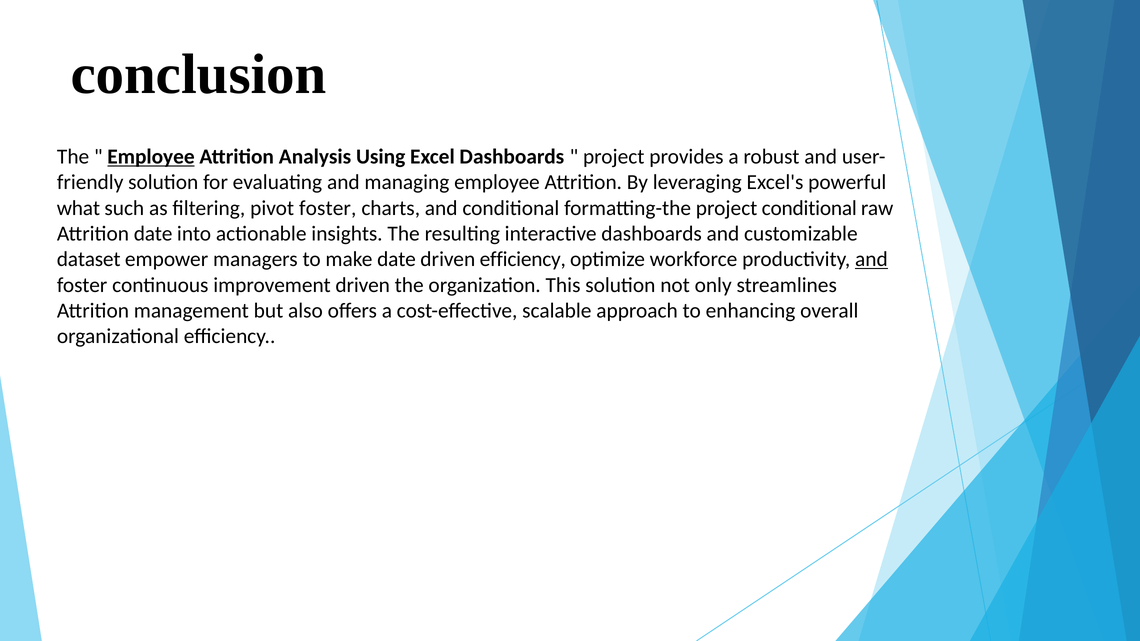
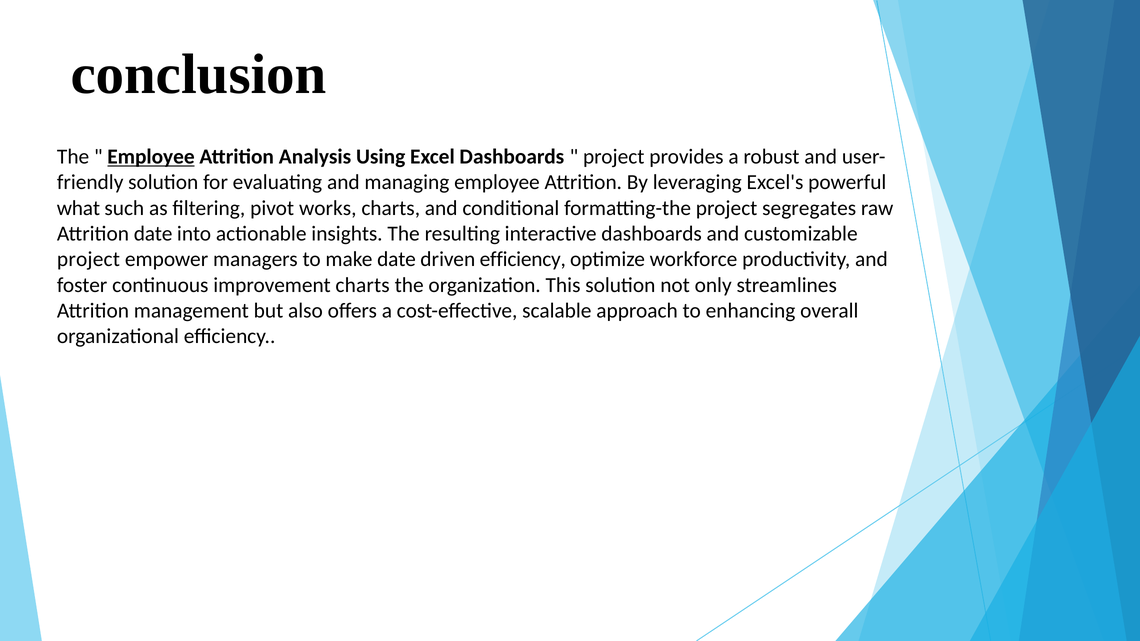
pivot foster: foster -> works (328, 208)
project conditional: conditional -> segregates (809, 208)
dataset: dataset -> project (88, 259)
and underline: present -> none (871, 259)
improvement driven: driven -> charts (363, 285)
